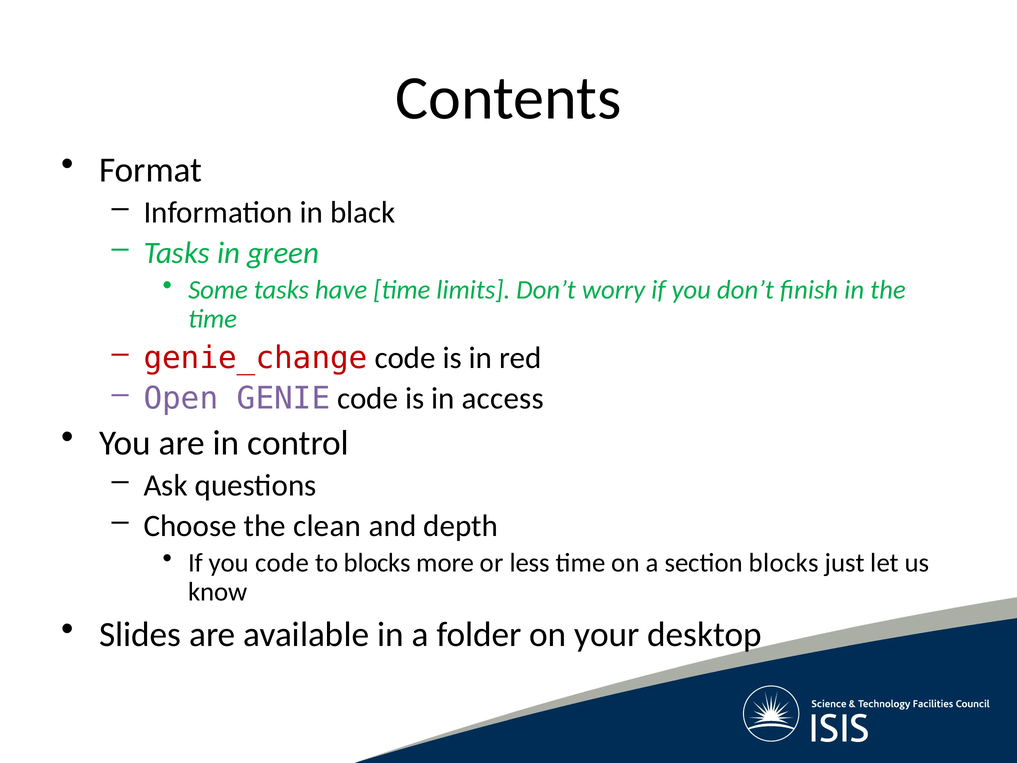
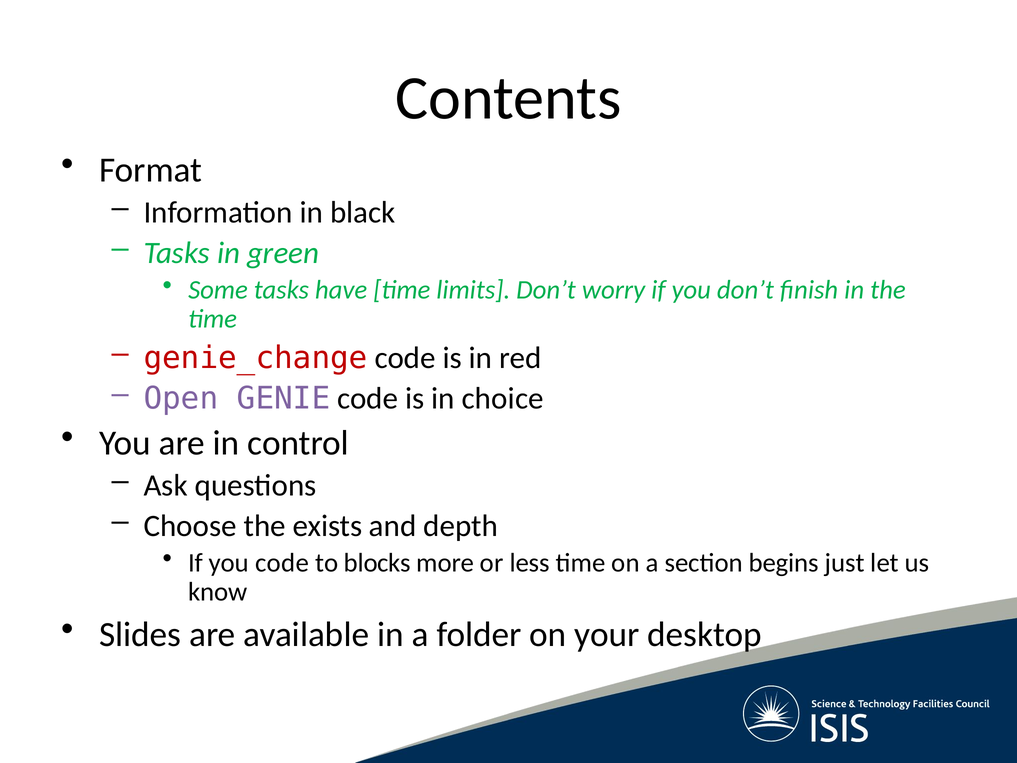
access: access -> choice (503, 398)
clean: clean -> exists (327, 526)
section blocks: blocks -> begins (784, 563)
